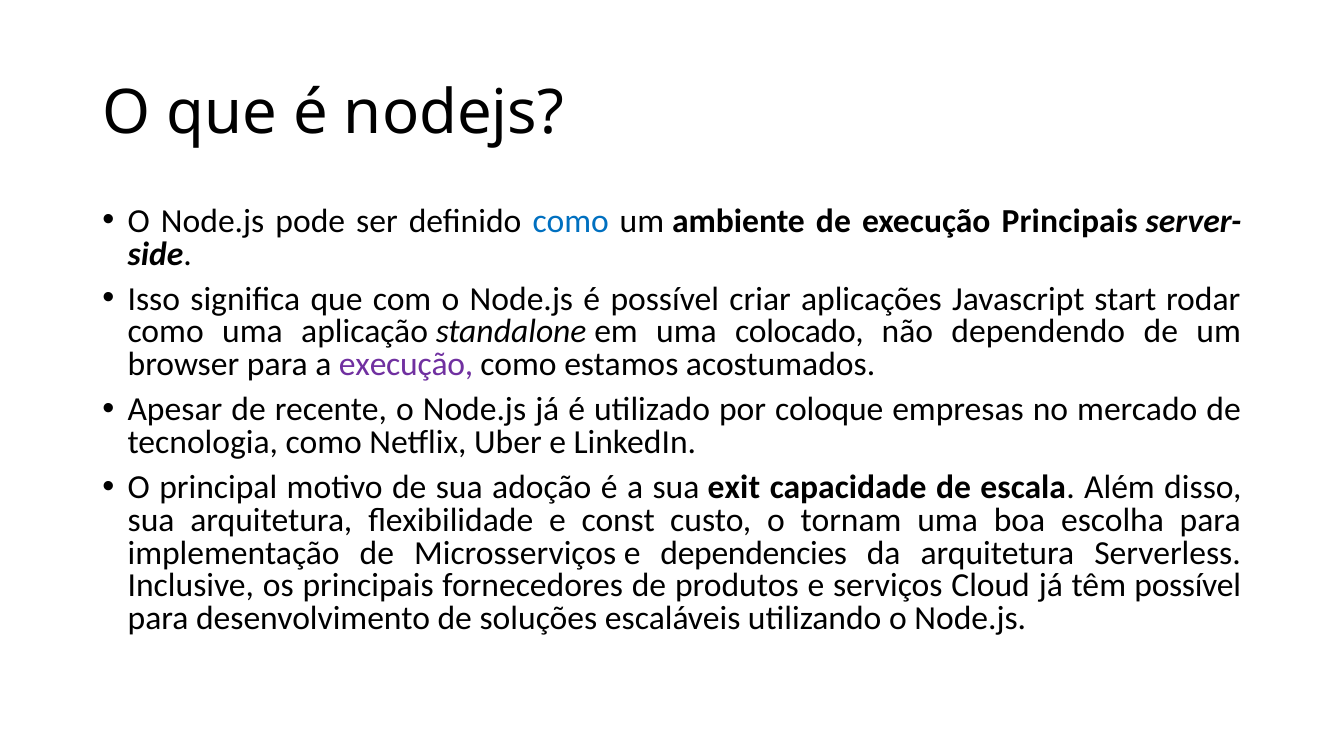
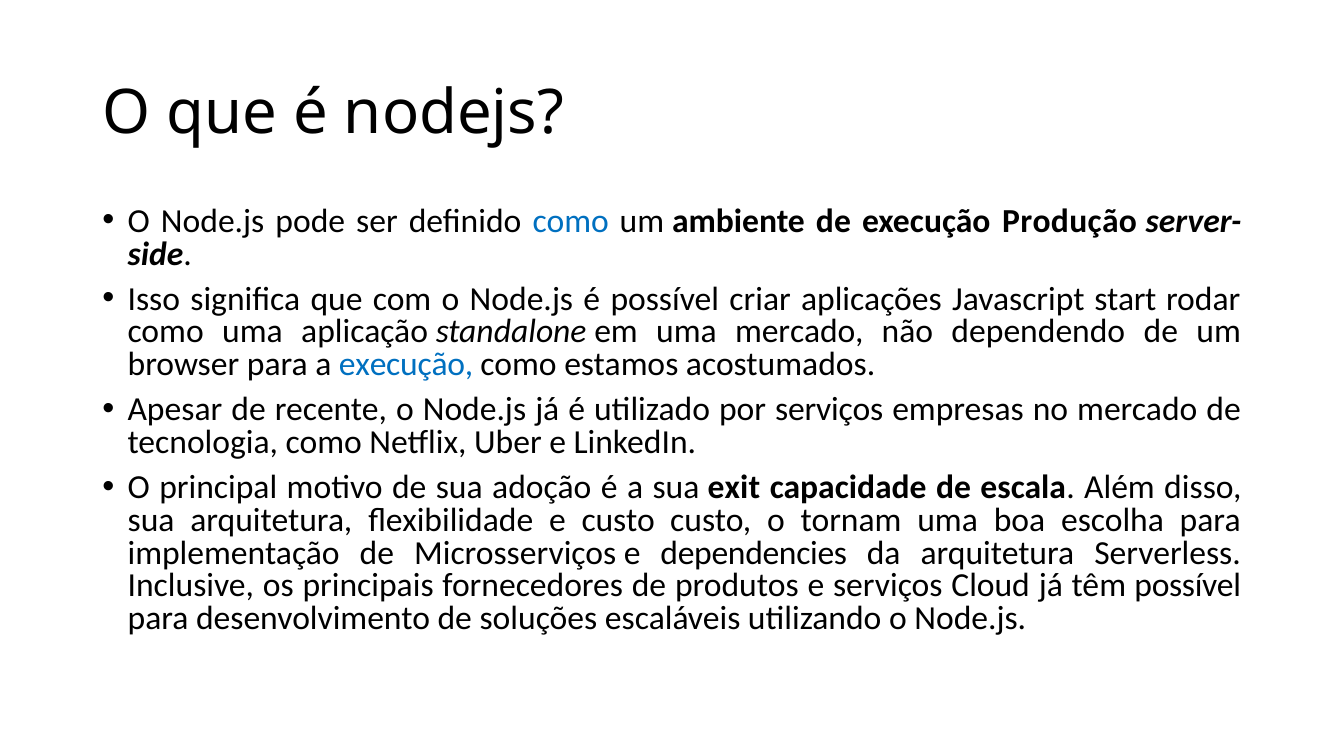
execução Principais: Principais -> Produção (1070, 221)
uma colocado: colocado -> mercado (799, 332)
execução colour: purple -> blue (406, 365)
por coloque: coloque -> serviços (829, 410)
e const: const -> custo (618, 520)
